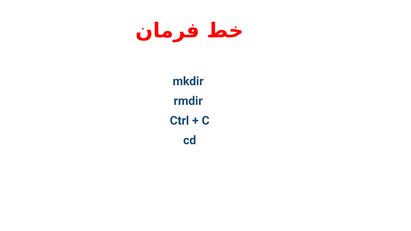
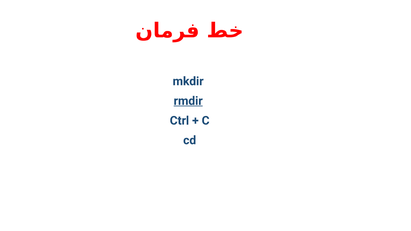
rmdir underline: none -> present (188, 101)
